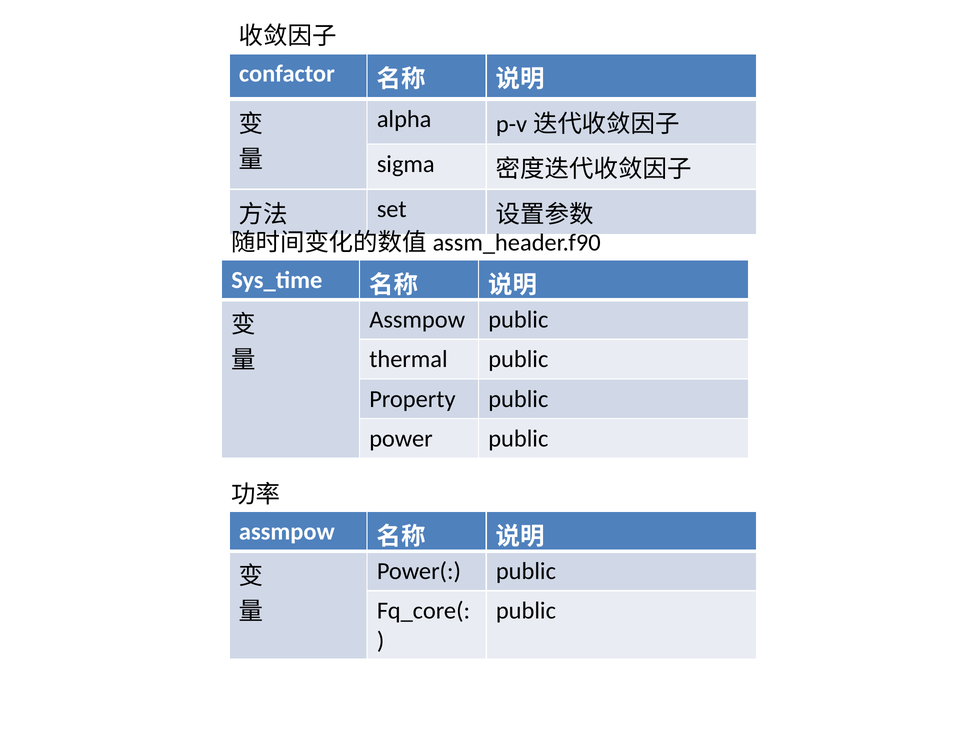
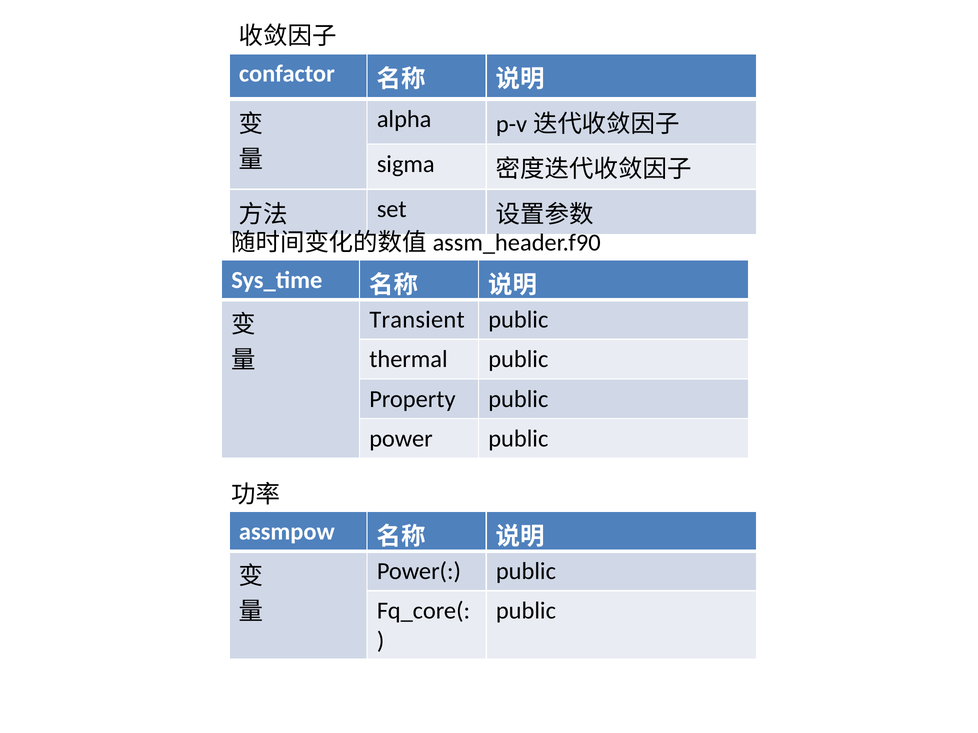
Assmpow: Assmpow -> Transient (417, 320)
